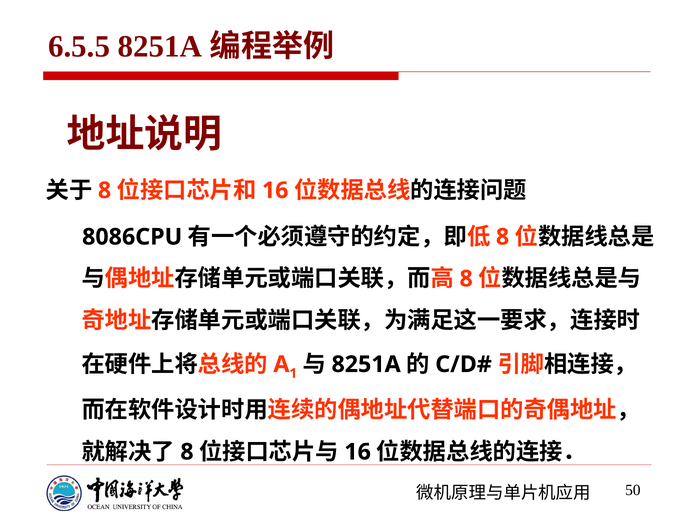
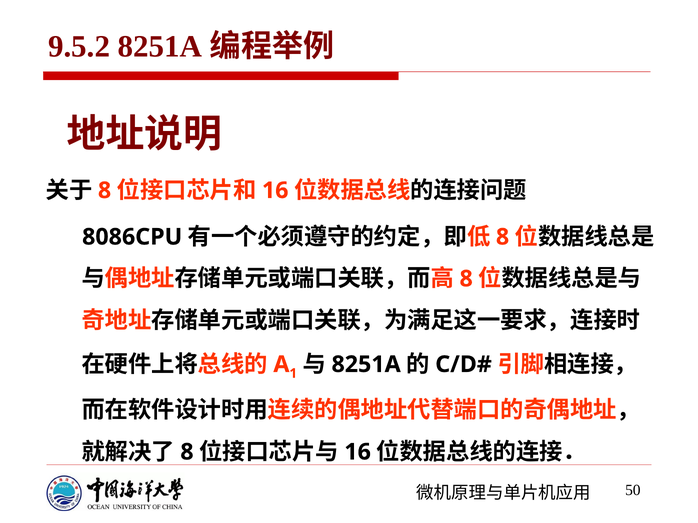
6.5.5: 6.5.5 -> 9.5.2 (79, 47)
